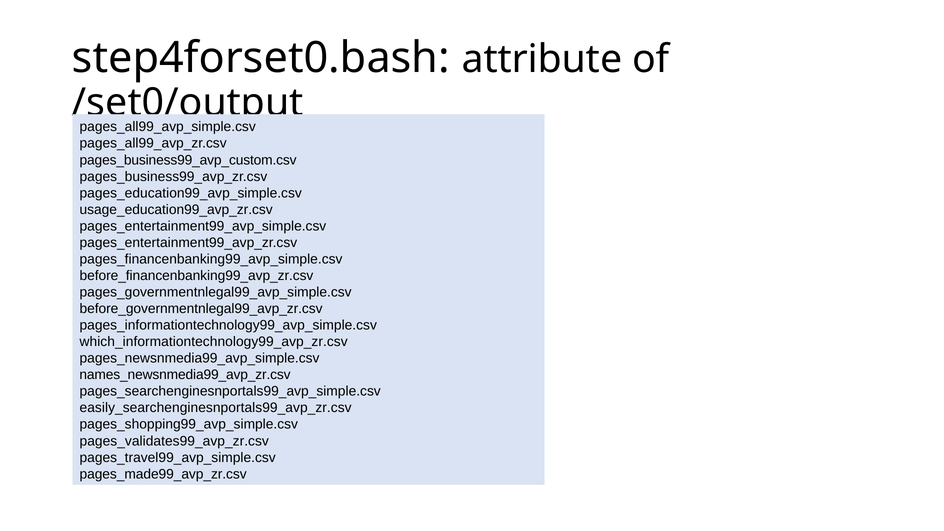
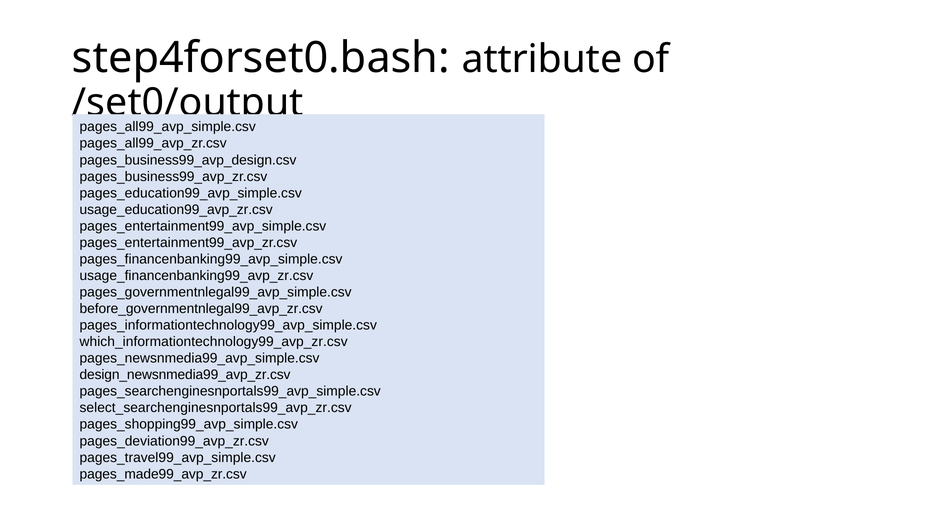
pages_business99_avp_custom.csv: pages_business99_avp_custom.csv -> pages_business99_avp_design.csv (188, 160)
before_financenbanking99_avp_zr.csv: before_financenbanking99_avp_zr.csv -> usage_financenbanking99_avp_zr.csv (196, 276)
names_newsnmedia99_avp_zr.csv: names_newsnmedia99_avp_zr.csv -> design_newsnmedia99_avp_zr.csv (185, 375)
easily_searchenginesnportals99_avp_zr.csv: easily_searchenginesnportals99_avp_zr.csv -> select_searchenginesnportals99_avp_zr.csv (216, 408)
pages_validates99_avp_zr.csv: pages_validates99_avp_zr.csv -> pages_deviation99_avp_zr.csv (174, 441)
